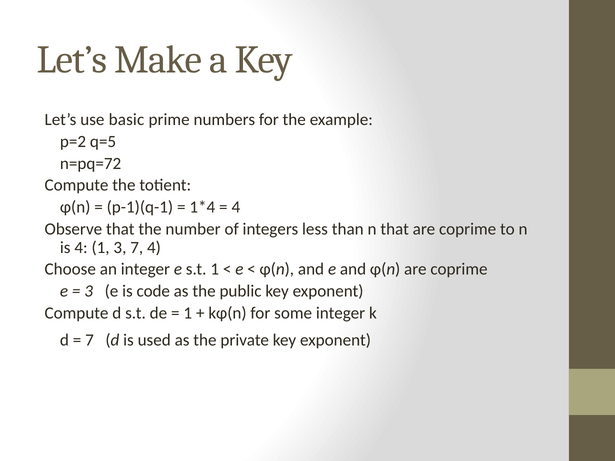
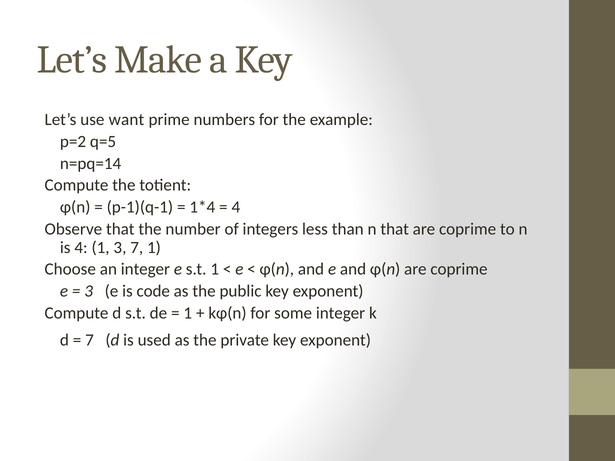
basic: basic -> want (126, 120)
n=pq=72: n=pq=72 -> n=pq=14 (91, 164)
7 4: 4 -> 1 (154, 248)
